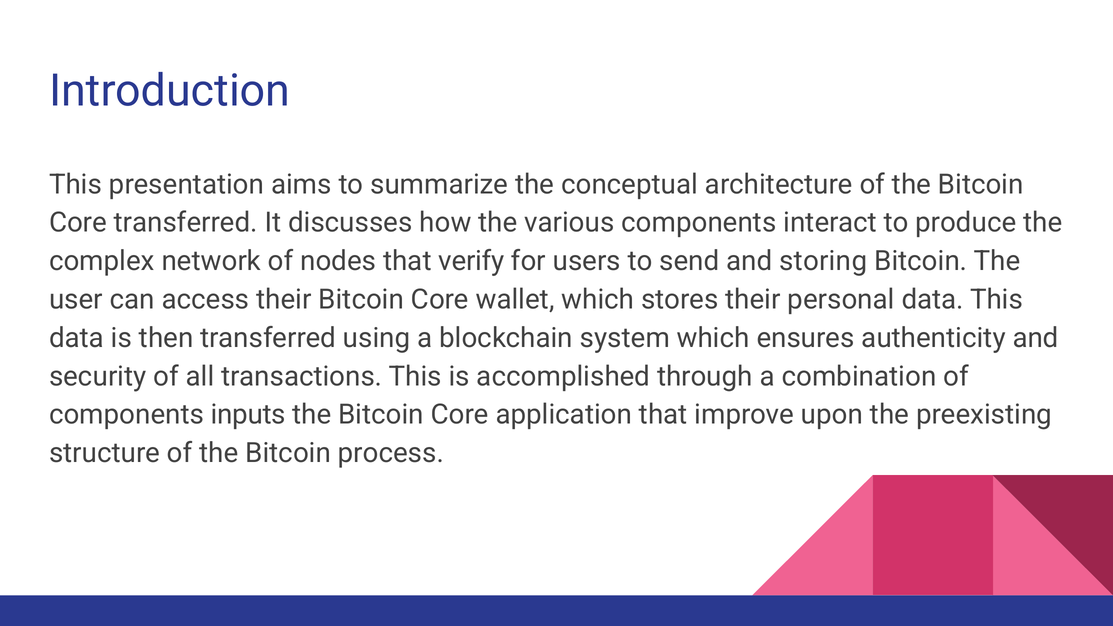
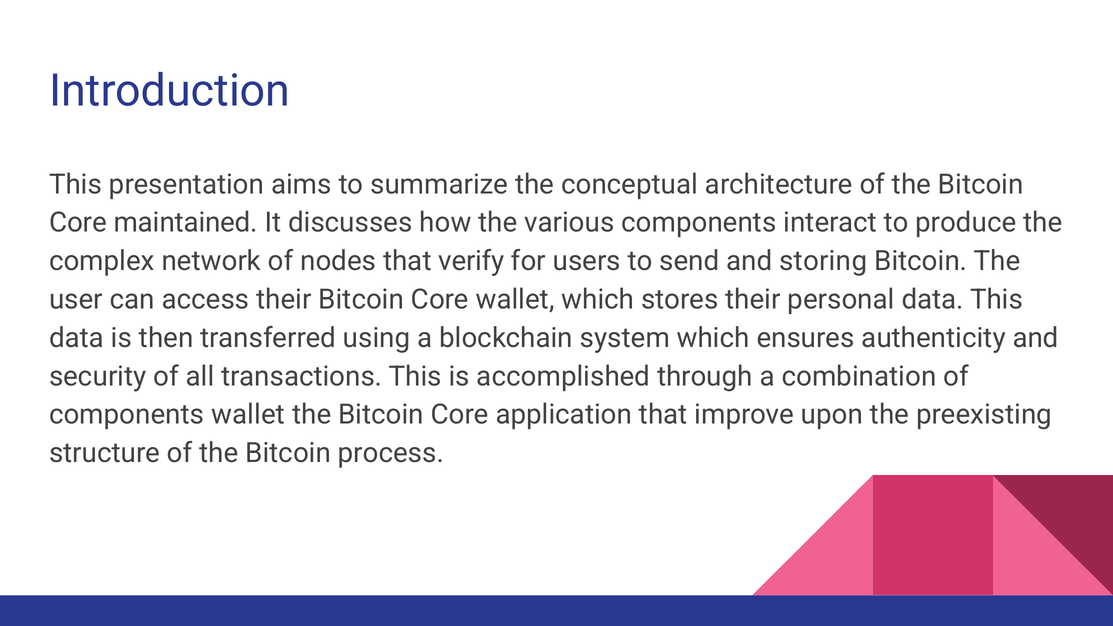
Core transferred: transferred -> maintained (186, 223)
components inputs: inputs -> wallet (248, 415)
